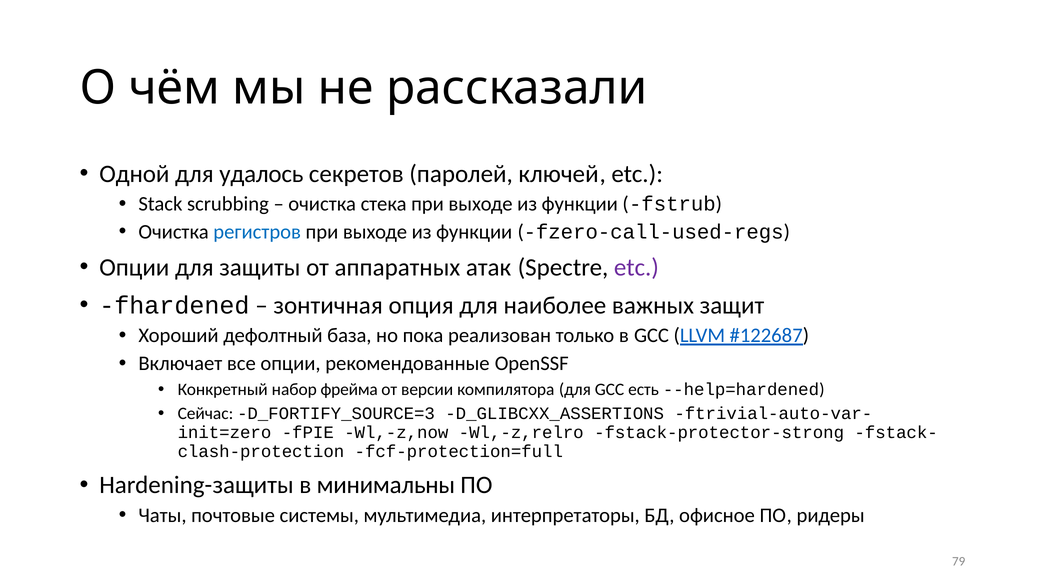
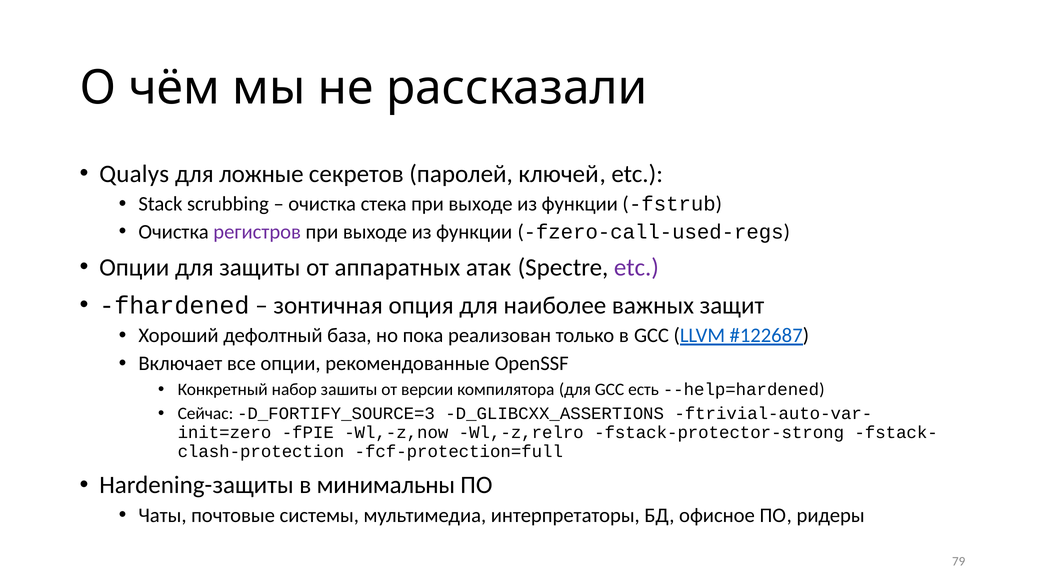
Одной: Одной -> Qualys (134, 174)
удалось: удалось -> ложные (261, 174)
регистров colour: blue -> purple (257, 232)
фрейма: фрейма -> зашиты (349, 389)
